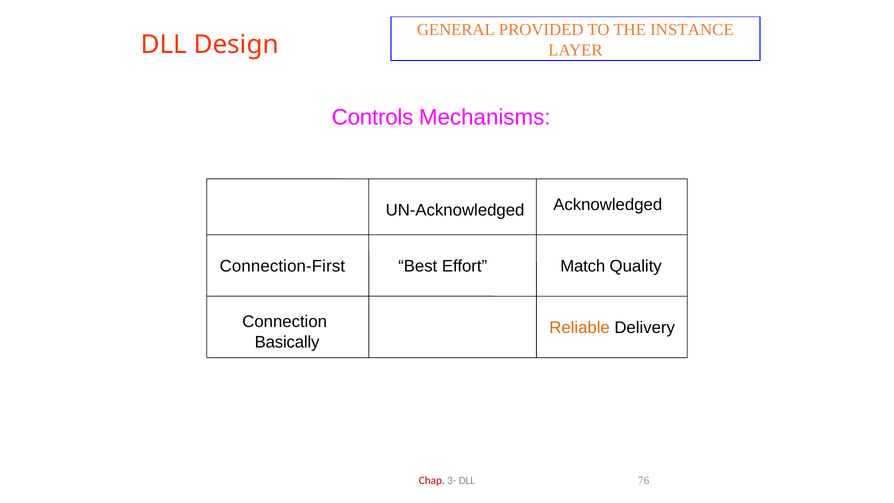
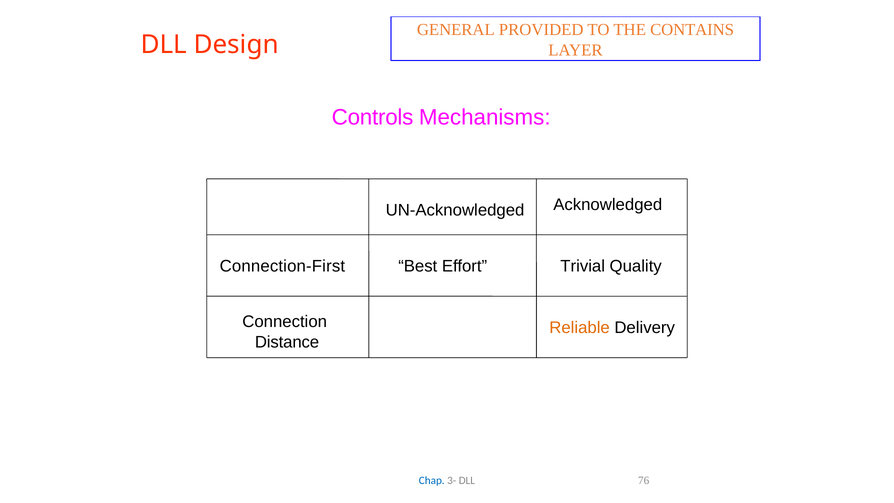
INSTANCE: INSTANCE -> CONTAINS (692, 30)
Match: Match -> Trivial (583, 266)
Basically: Basically -> Distance (287, 342)
Chap colour: red -> blue (432, 480)
